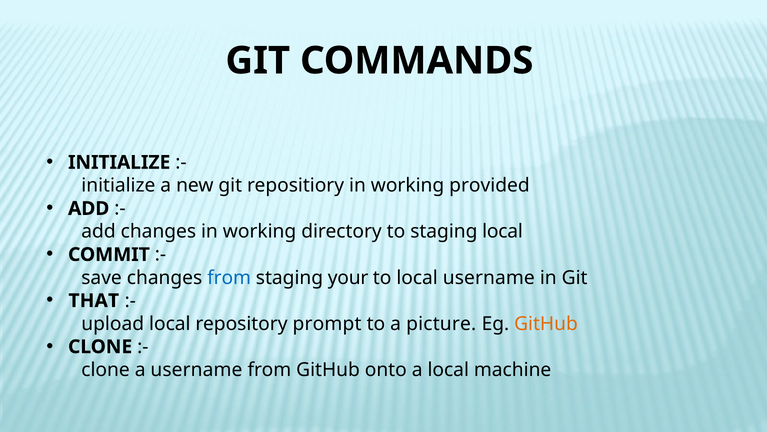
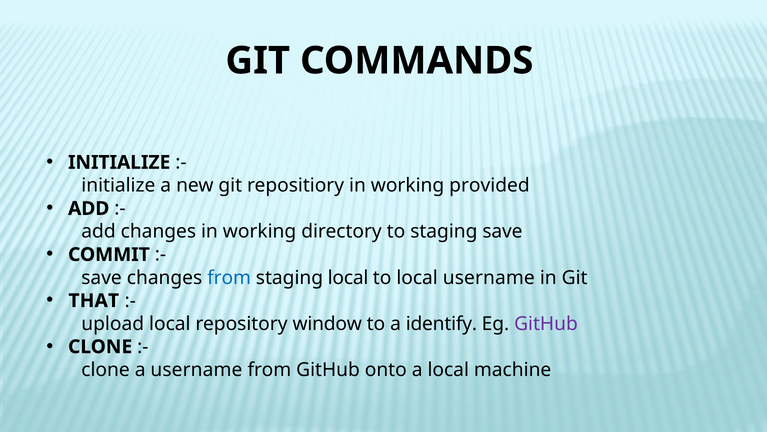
staging local: local -> save (502, 231)
staging your: your -> local (348, 277)
prompt: prompt -> window (327, 323)
picture: picture -> identify (441, 323)
GitHub colour: orange -> purple (546, 323)
